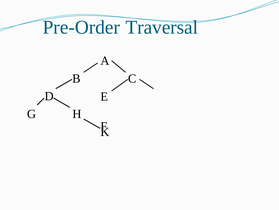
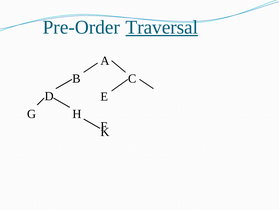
Traversal underline: none -> present (162, 27)
